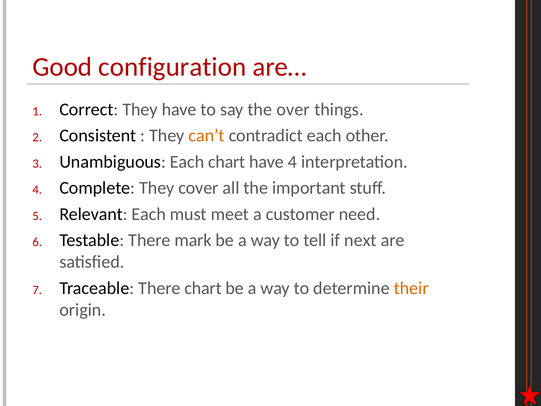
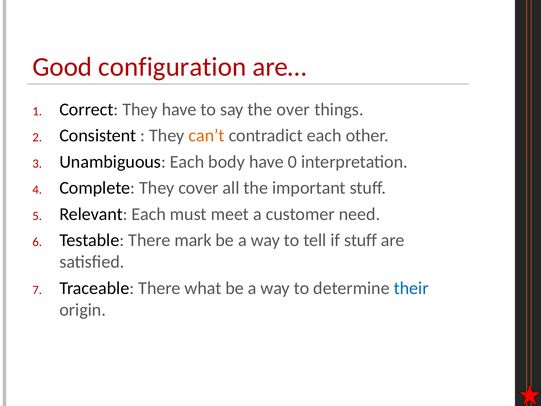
Each chart: chart -> body (227, 162)
have 4: 4 -> 0 (292, 162)
if next: next -> stuff (361, 240)
There chart: chart -> what (203, 288)
their colour: orange -> blue (411, 288)
